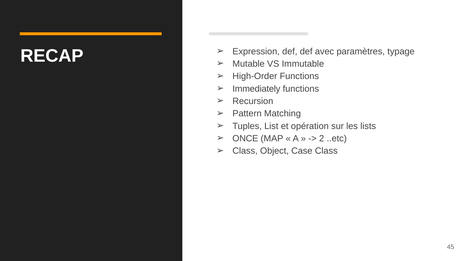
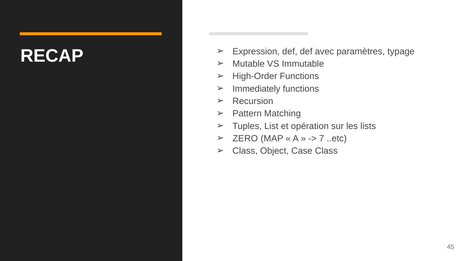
ONCE: ONCE -> ZERO (245, 139)
2: 2 -> 7 (322, 139)
